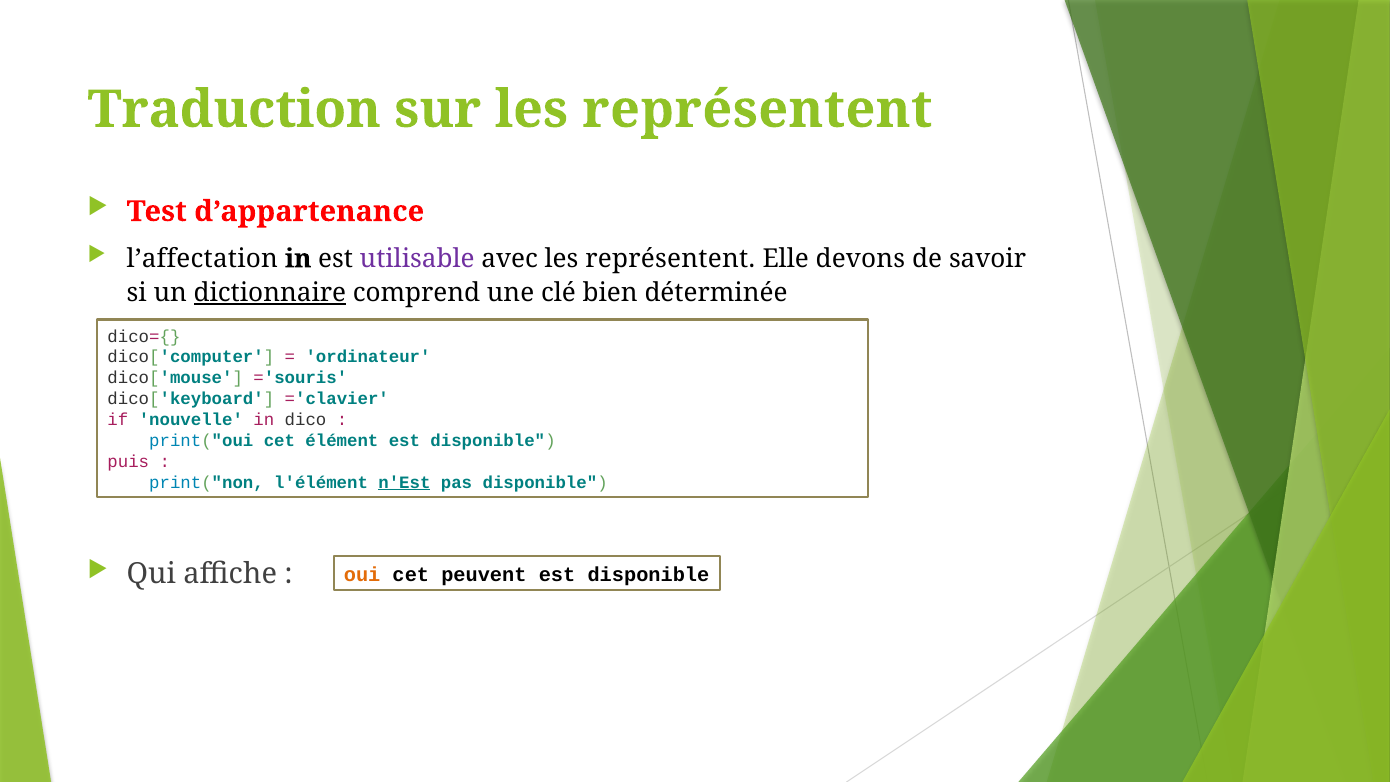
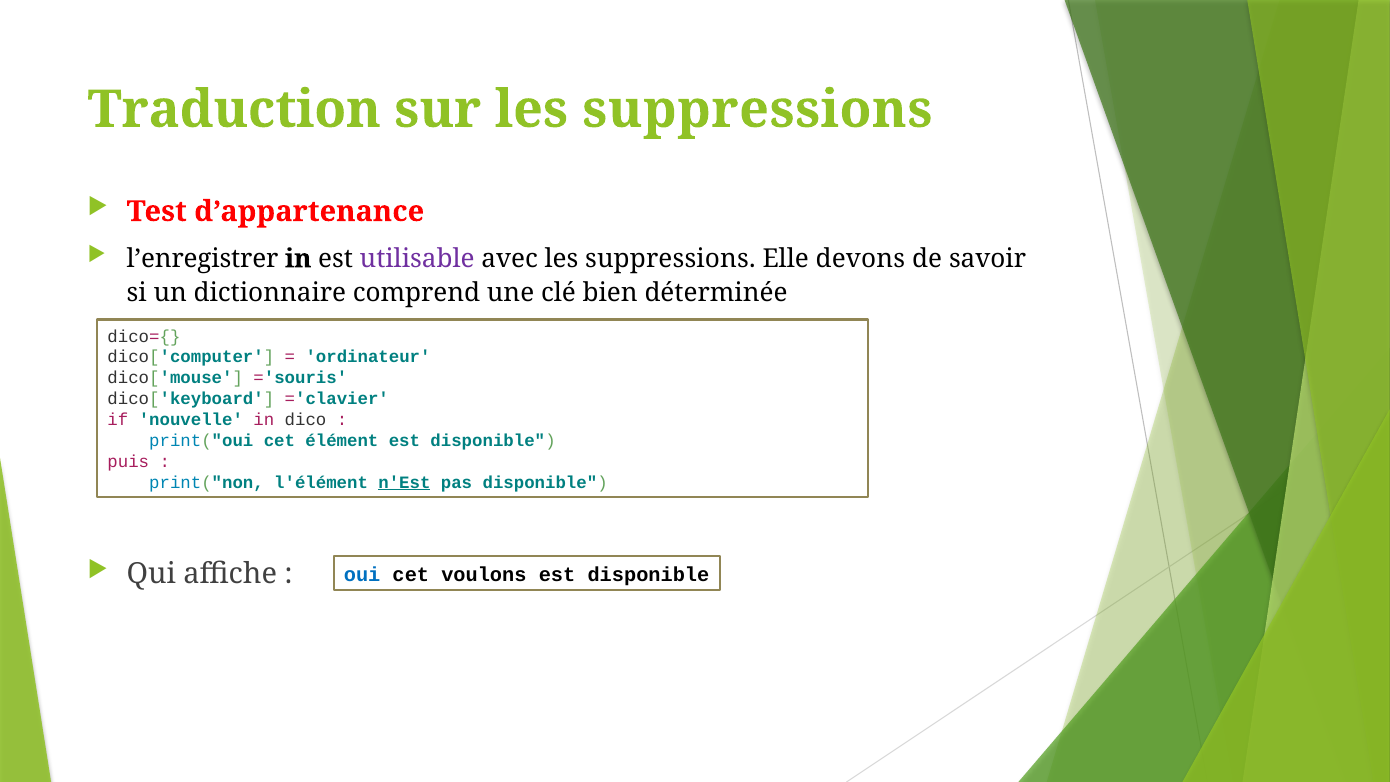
sur les représentent: représentent -> suppressions (757, 110)
l’affectation: l’affectation -> l’enregistrer (203, 259)
avec les représentent: représentent -> suppressions (670, 259)
dictionnaire underline: present -> none (270, 293)
oui colour: orange -> blue (362, 574)
peuvent: peuvent -> voulons (484, 574)
